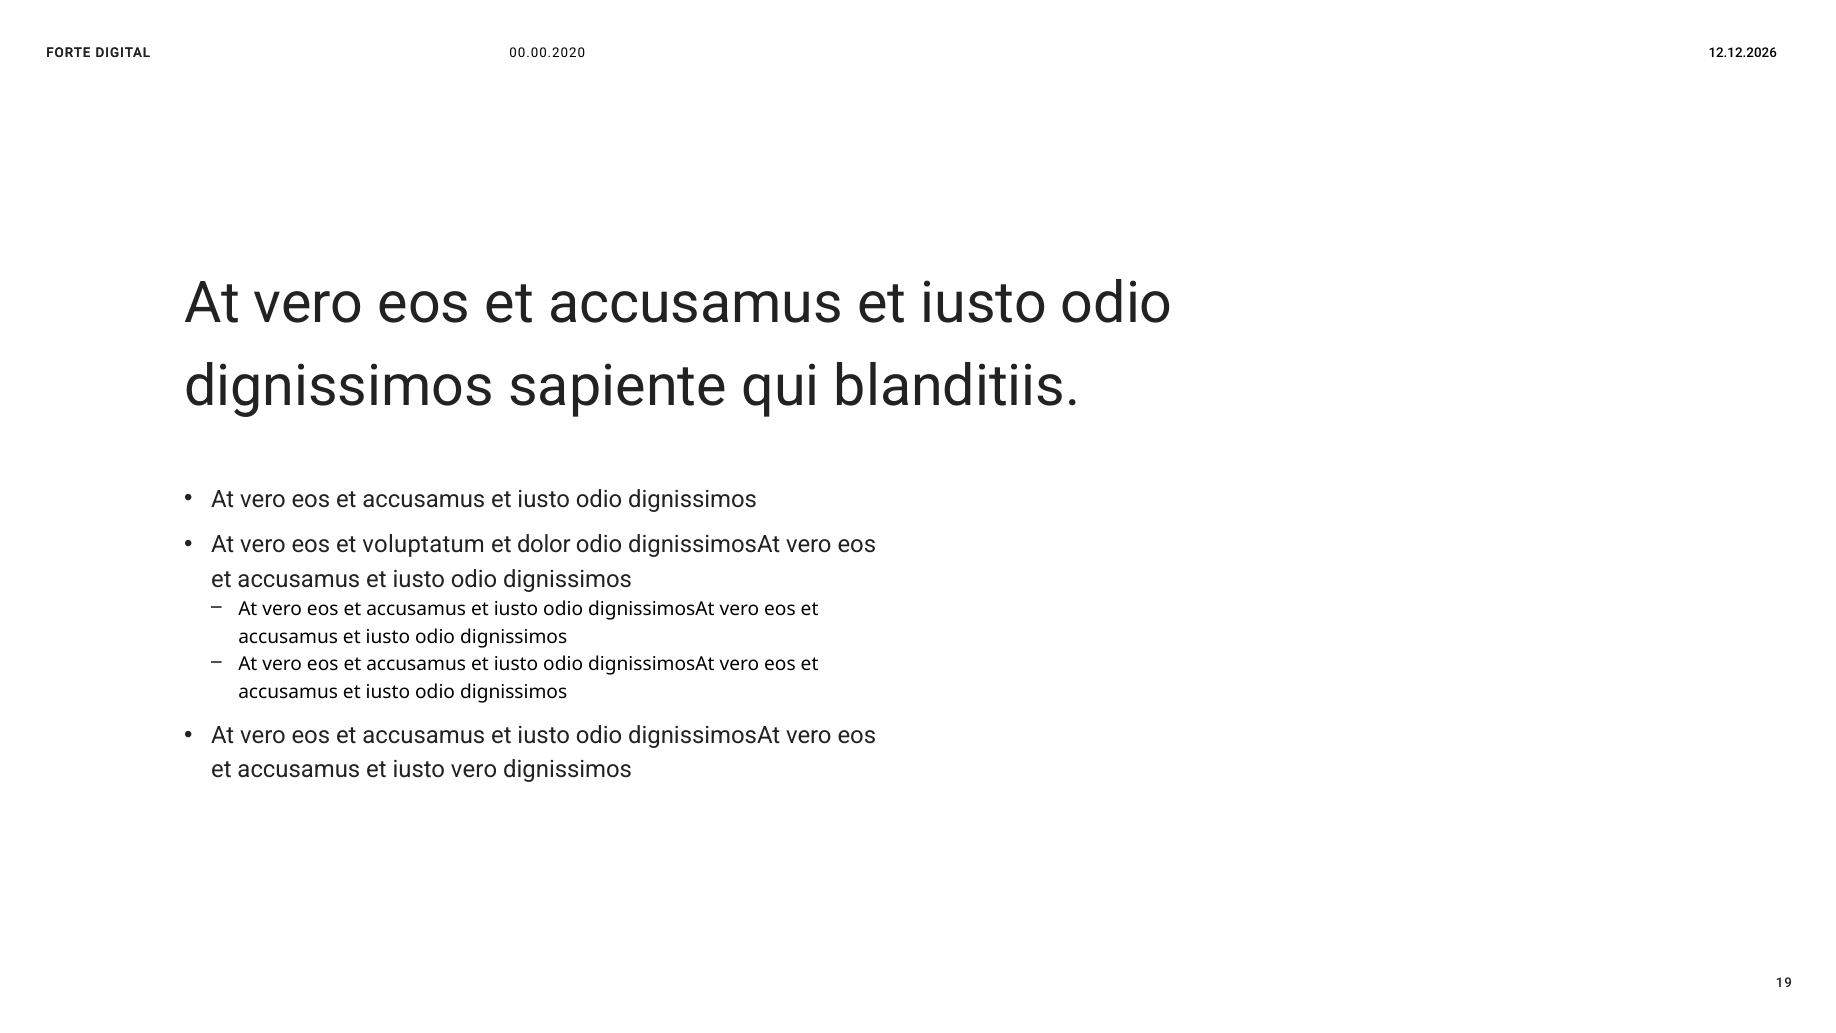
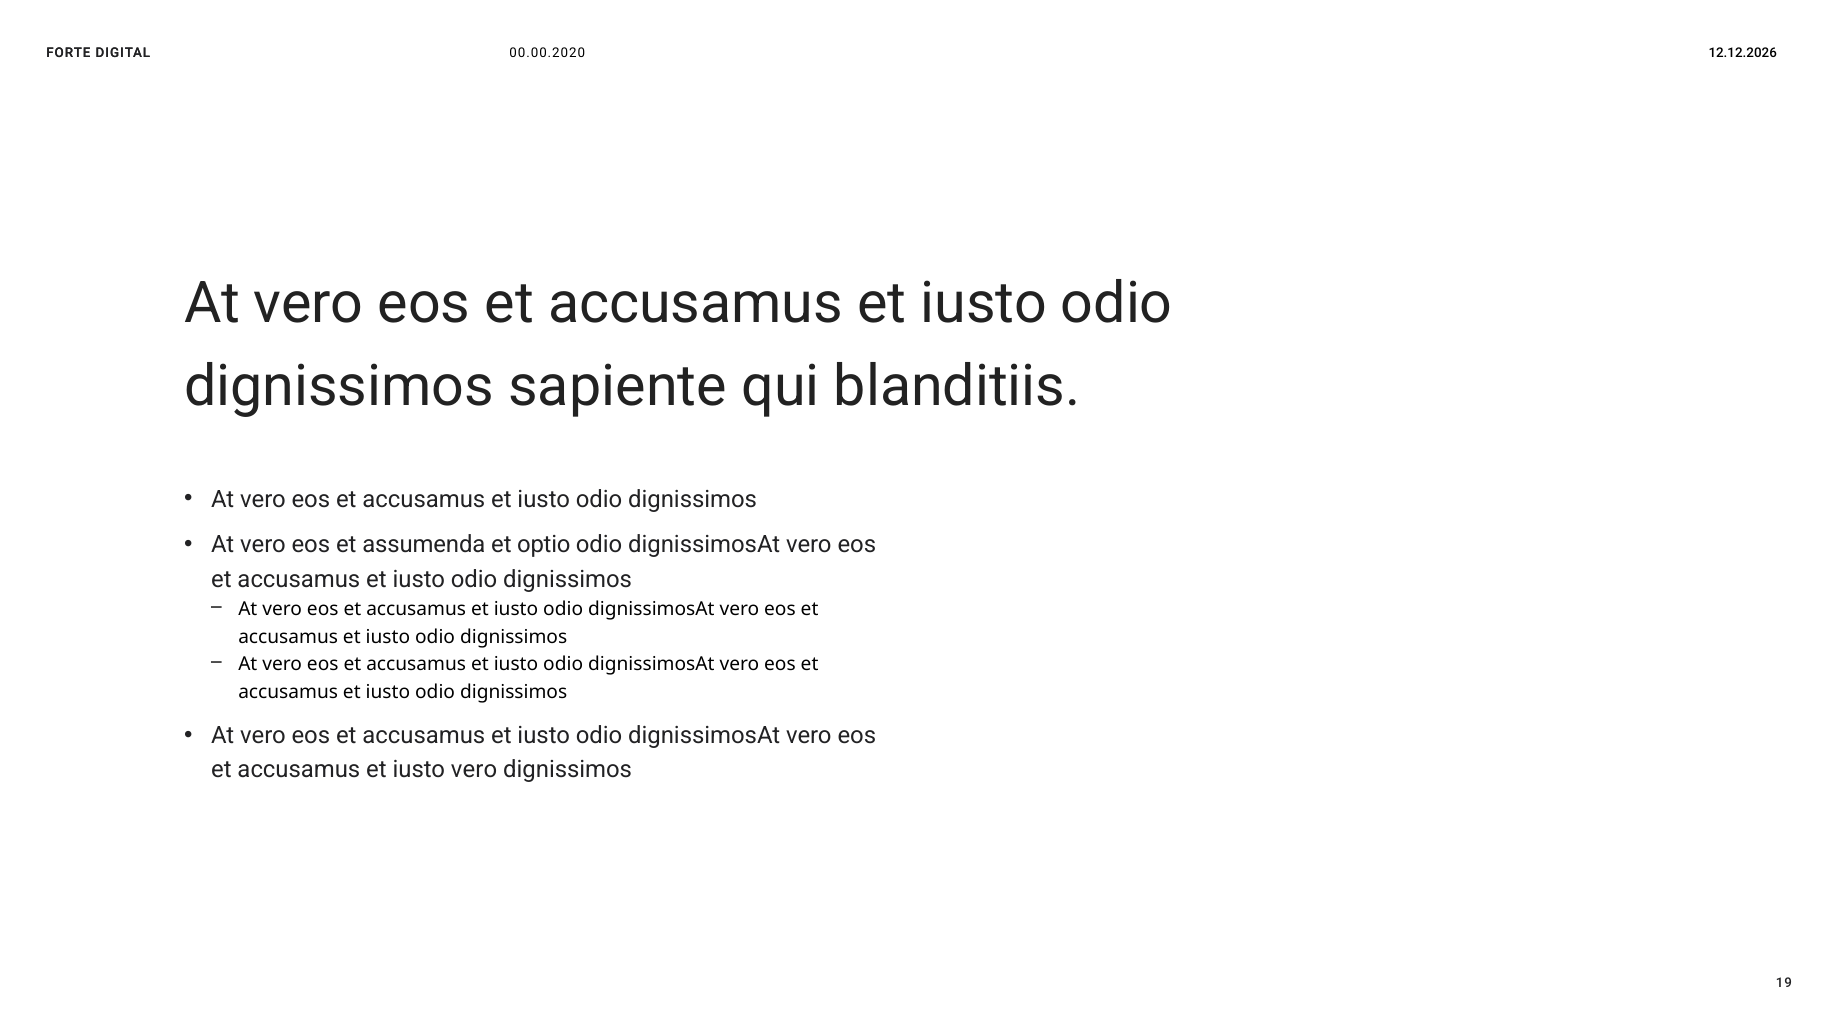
voluptatum: voluptatum -> assumenda (424, 545)
dolor: dolor -> optio (544, 545)
